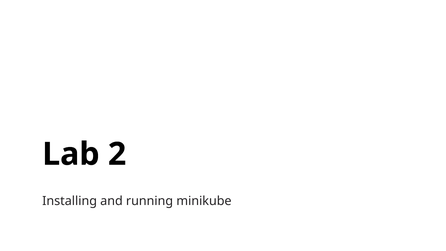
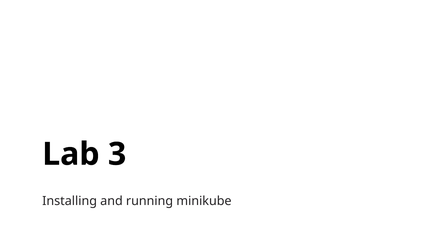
2: 2 -> 3 (117, 154)
